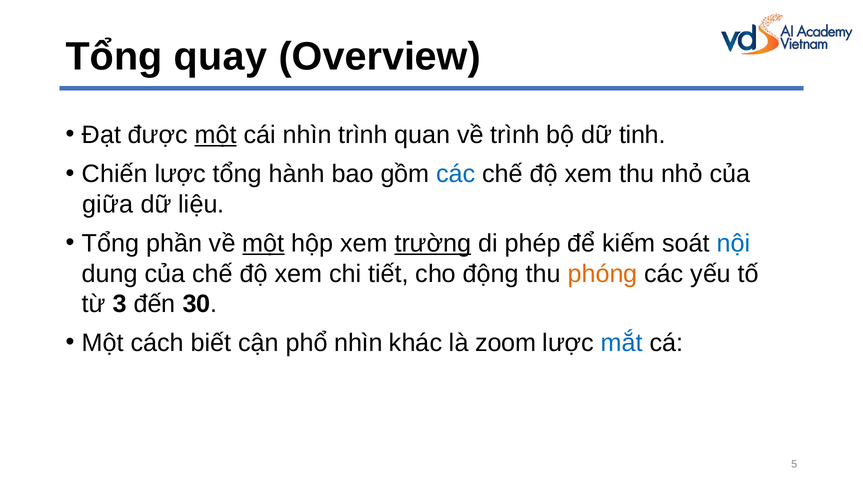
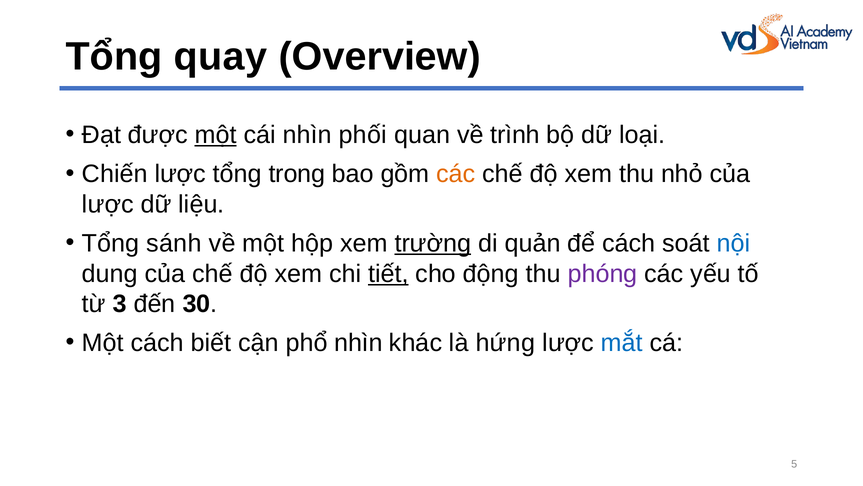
nhìn trình: trình -> phối (363, 135)
tinh: tinh -> loại (642, 135)
hành: hành -> trong (297, 174)
các colour: blue -> orange (456, 174)
giữa: giữa -> lược (108, 204)
phần: phần -> sánh (174, 243)
một underline: present -> none (263, 243)
phép: phép -> quản (533, 243)
để kiếm: kiếm -> cách (629, 243)
tiết underline: none -> present (388, 273)
phóng colour: orange -> purple (603, 273)
zoom: zoom -> hứng (505, 343)
